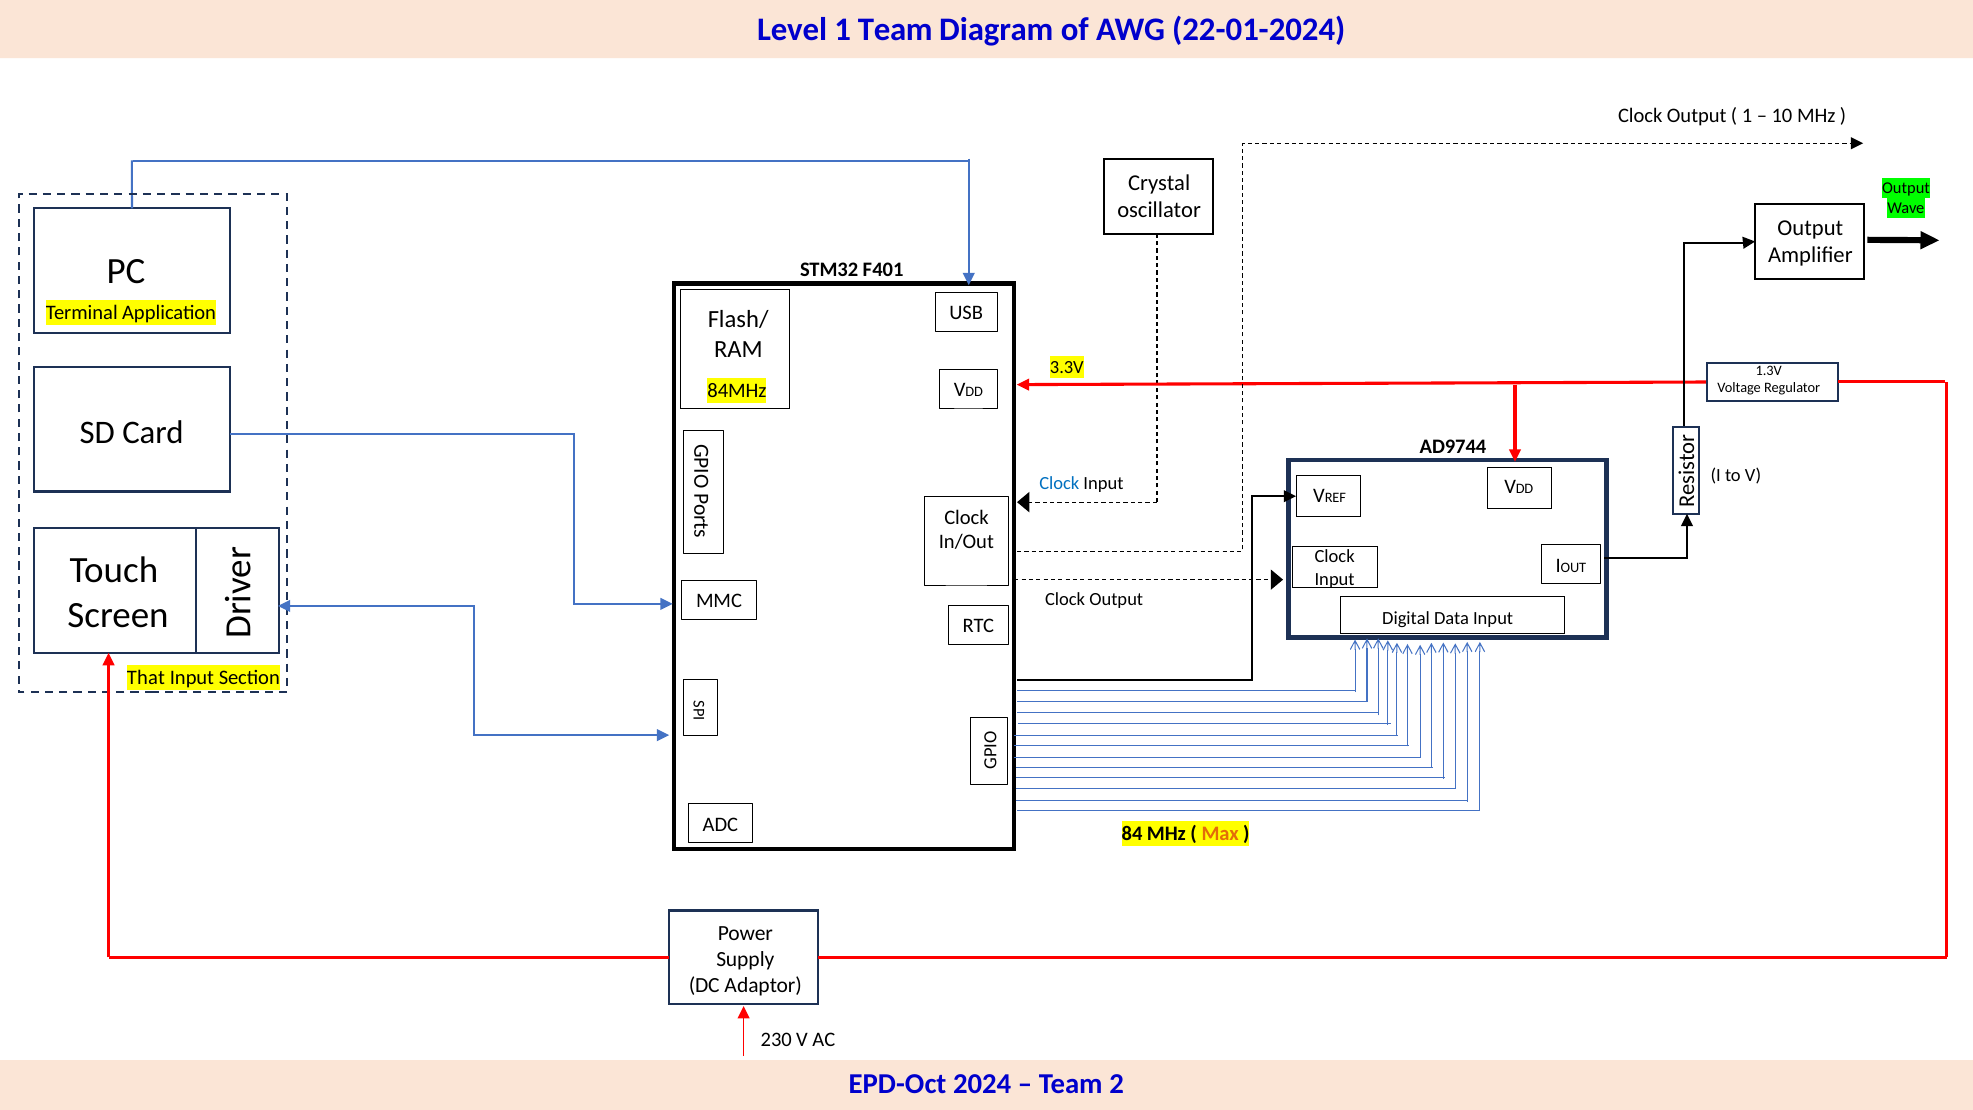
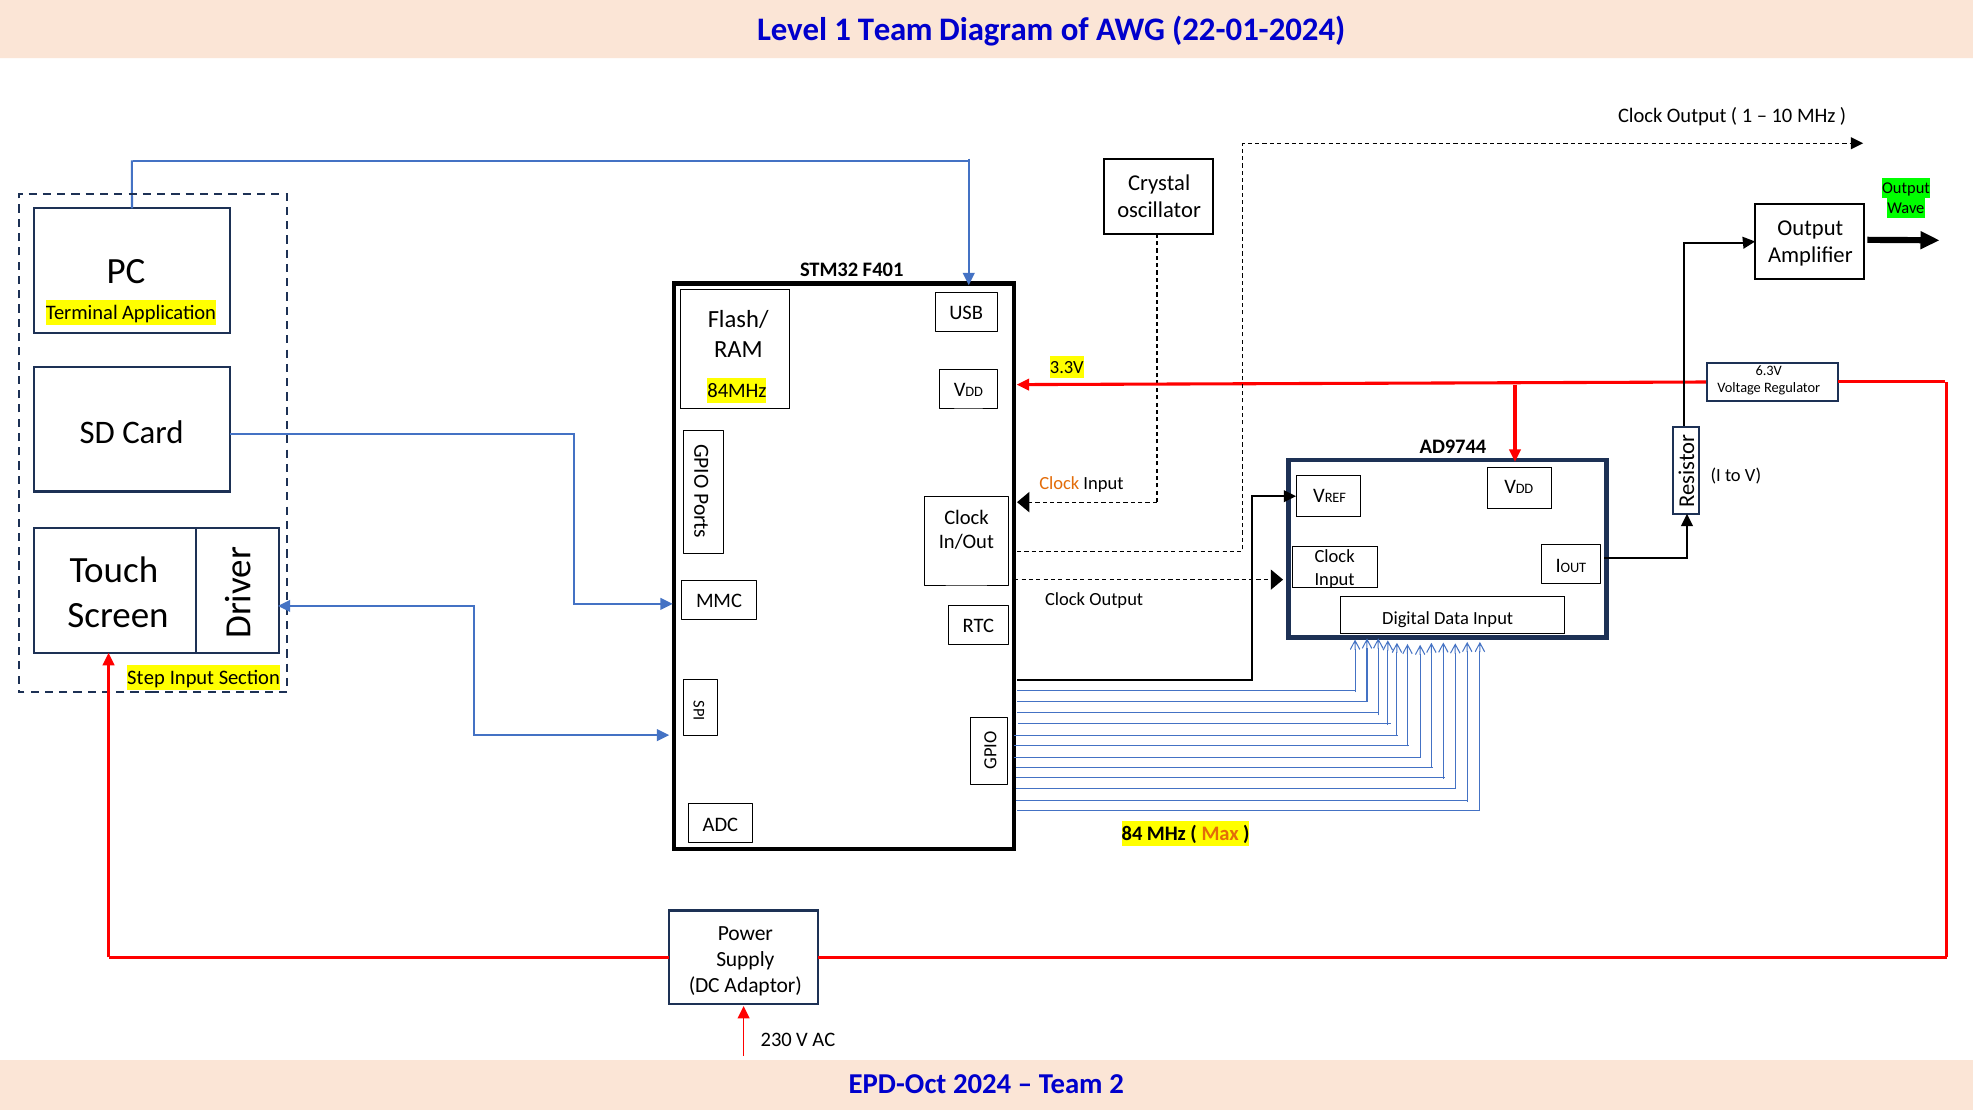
1.3V: 1.3V -> 6.3V (1769, 370)
Clock colour: blue -> orange (1059, 484)
That: That -> Step (146, 678)
